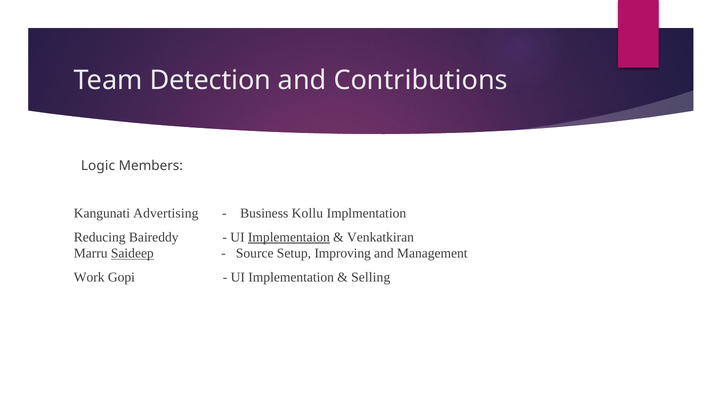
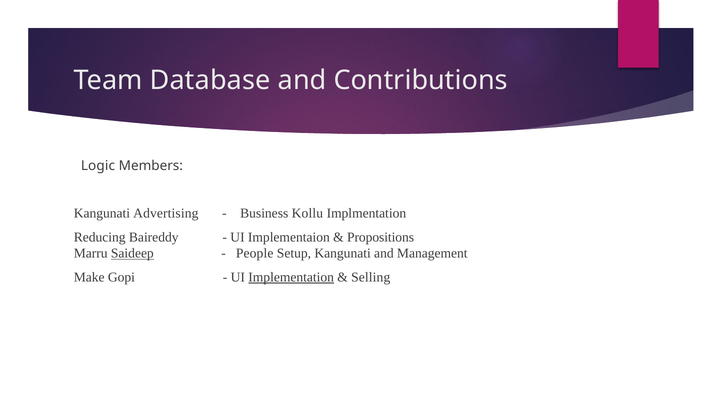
Detection: Detection -> Database (210, 80)
Implementaion underline: present -> none (289, 237)
Venkatkiran: Venkatkiran -> Propositions (381, 237)
Source: Source -> People (255, 254)
Setup Improving: Improving -> Kangunati (343, 254)
Work: Work -> Make (89, 277)
Implementation underline: none -> present (291, 277)
